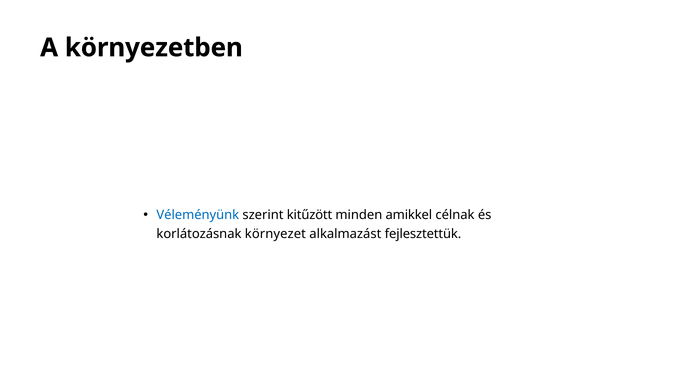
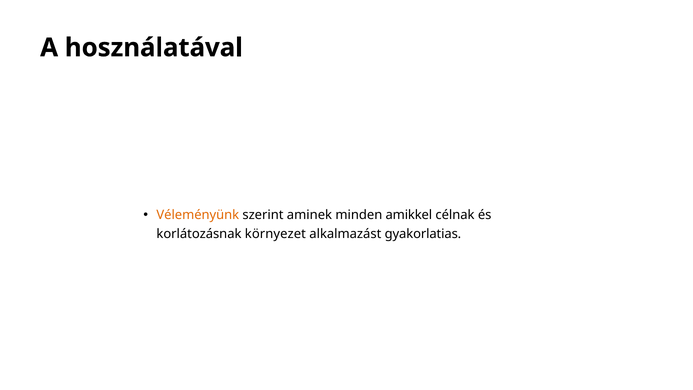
környezetben: környezetben -> hosználatával (154, 48)
Véleményünk colour: blue -> orange (198, 215)
kitűzött: kitűzött -> aminek (309, 215)
fejlesztettük: fejlesztettük -> gyakorlatias (423, 234)
